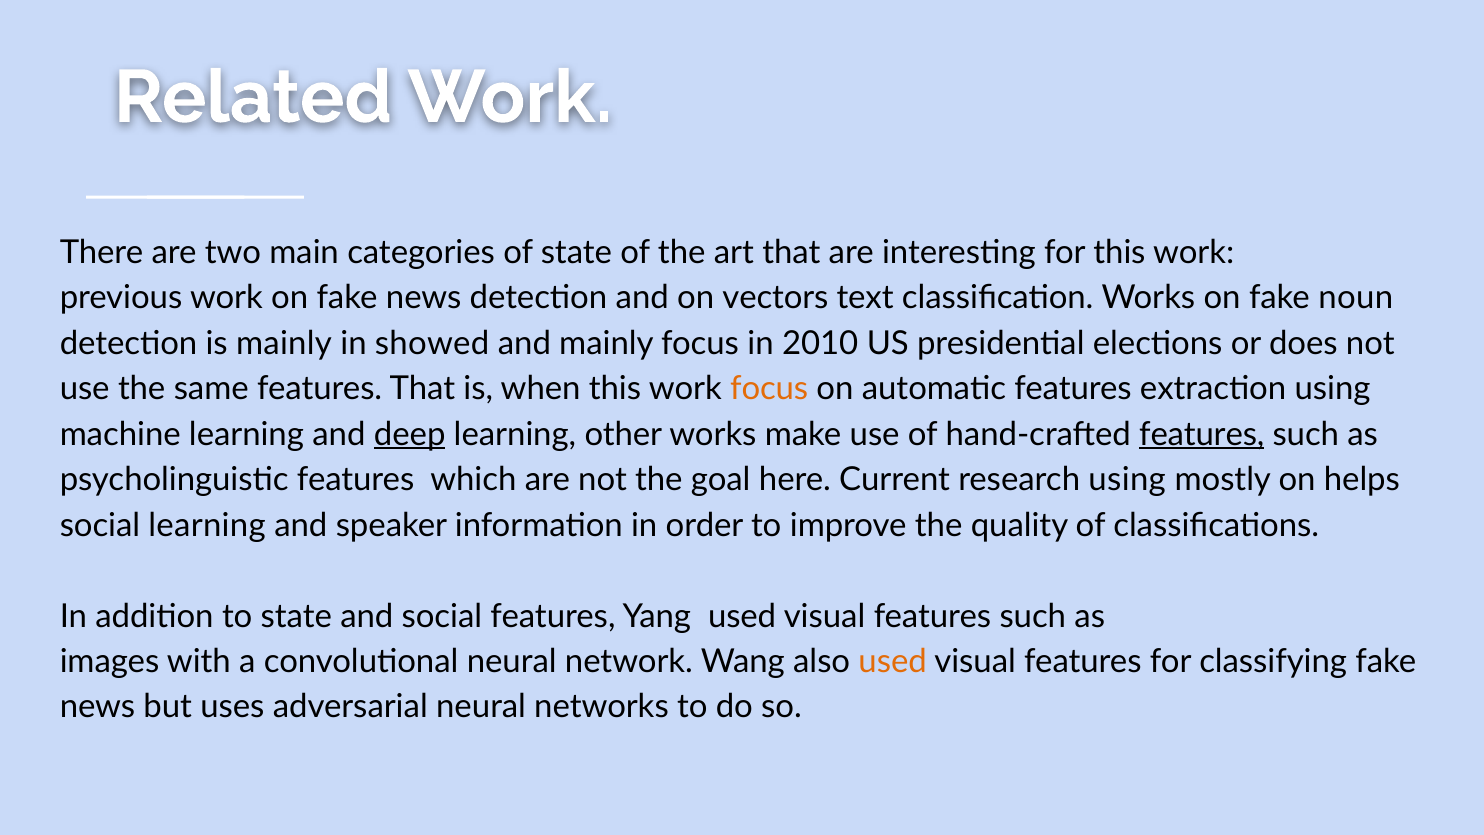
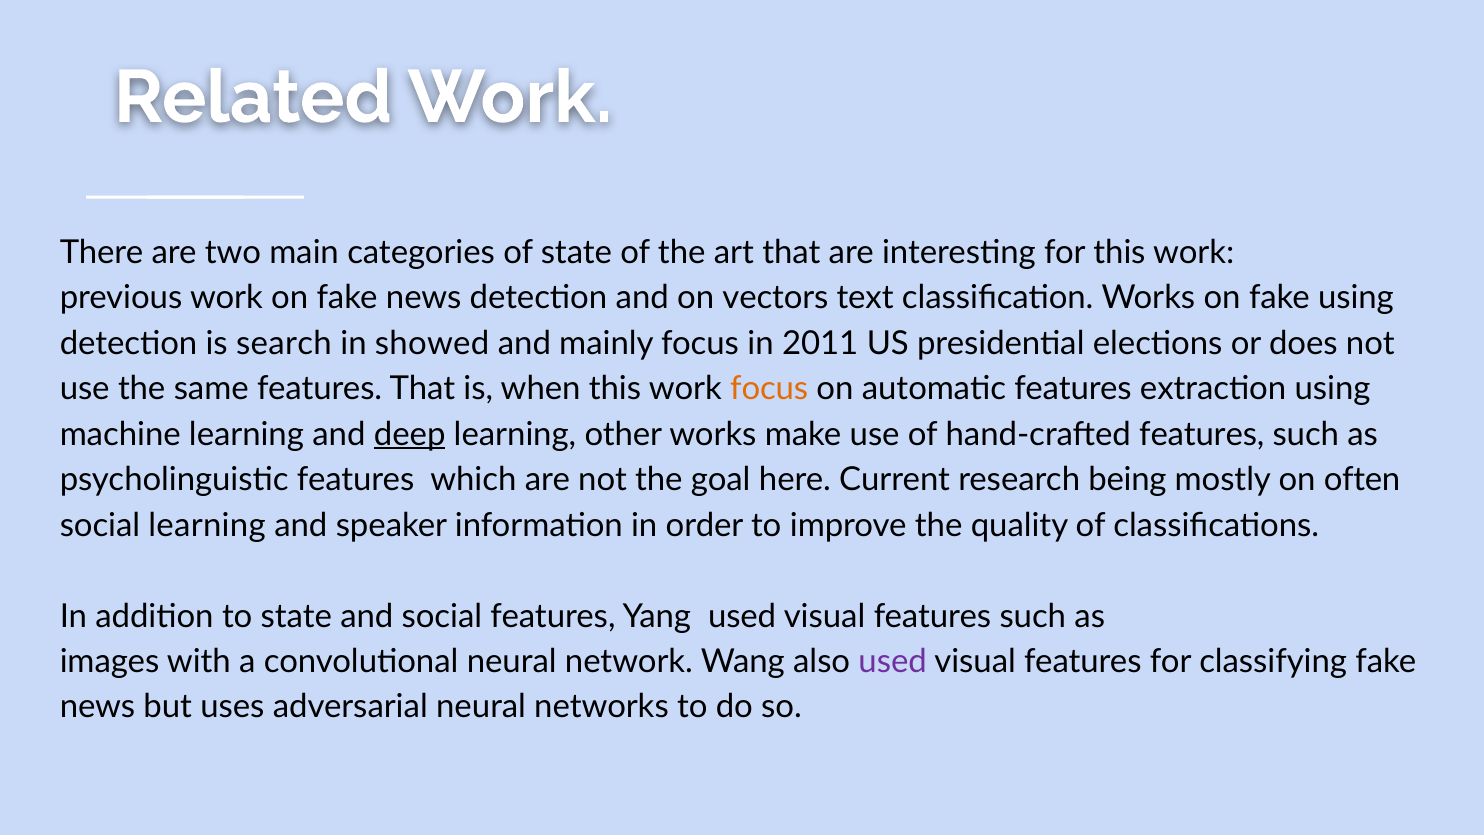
fake noun: noun -> using (1356, 298)
is mainly: mainly -> search (284, 343)
2010: 2010 -> 2011 (820, 343)
features underline: present -> none (1202, 434)
research using: using -> being (1127, 480)
helps: helps -> often (1362, 480)
used colour: orange -> purple (893, 661)
